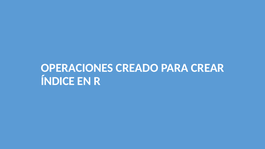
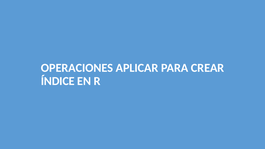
CREADO: CREADO -> APLICAR (137, 68)
